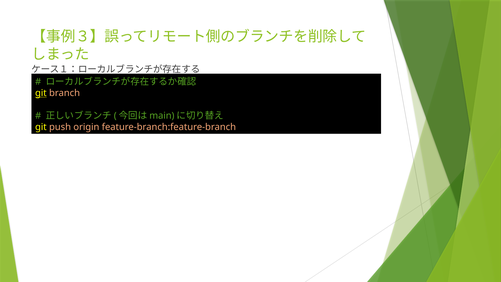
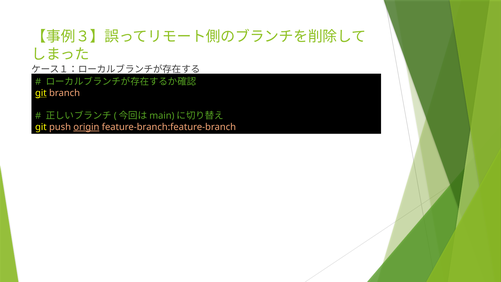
origin underline: none -> present (86, 127)
